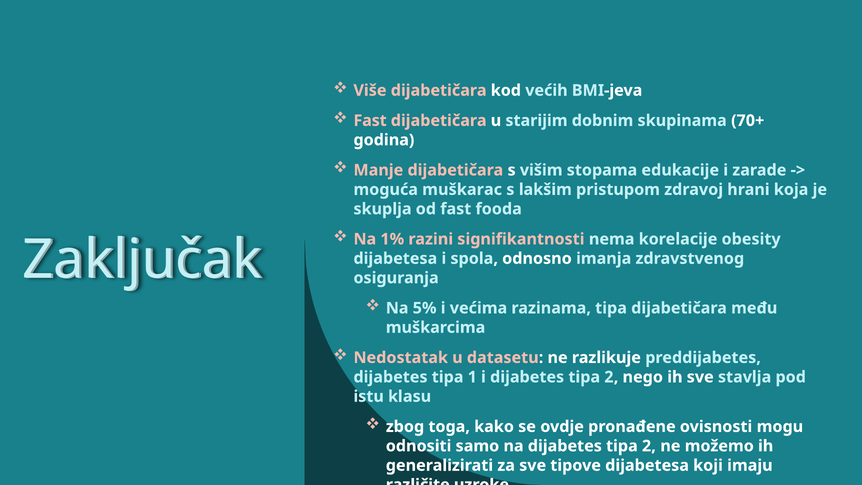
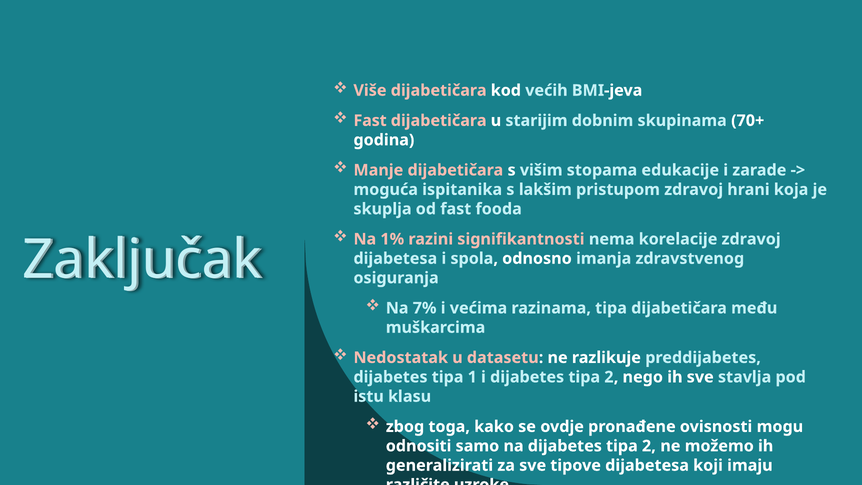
muškarac: muškarac -> ispitanika (462, 190)
korelacije obesity: obesity -> zdravoj (751, 239)
5%: 5% -> 7% (425, 308)
